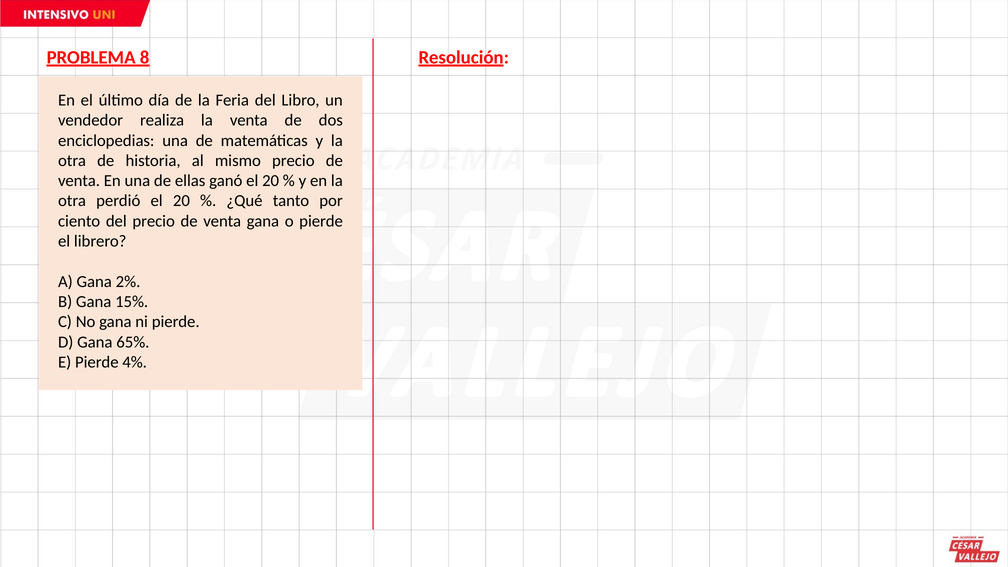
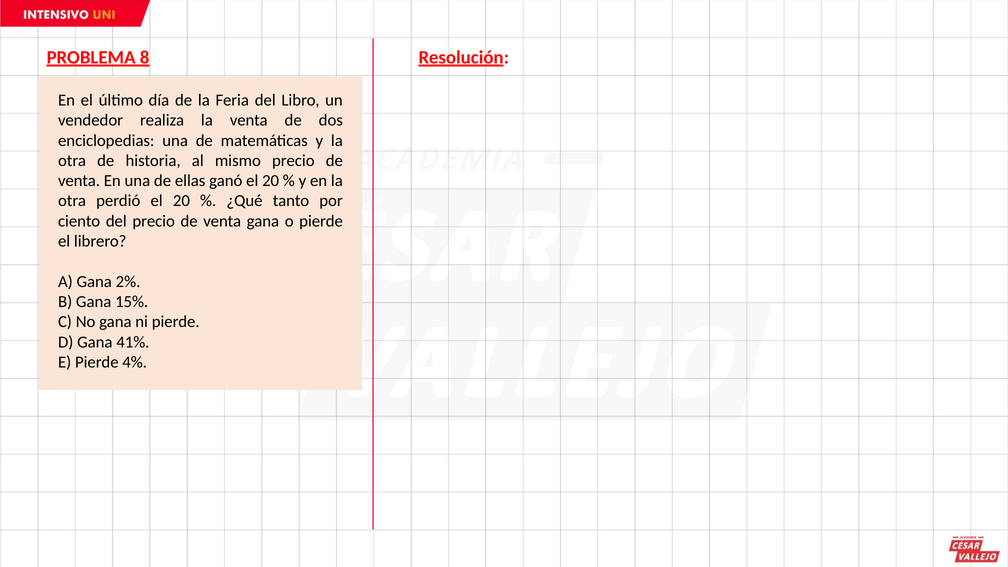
65%: 65% -> 41% (133, 342)
